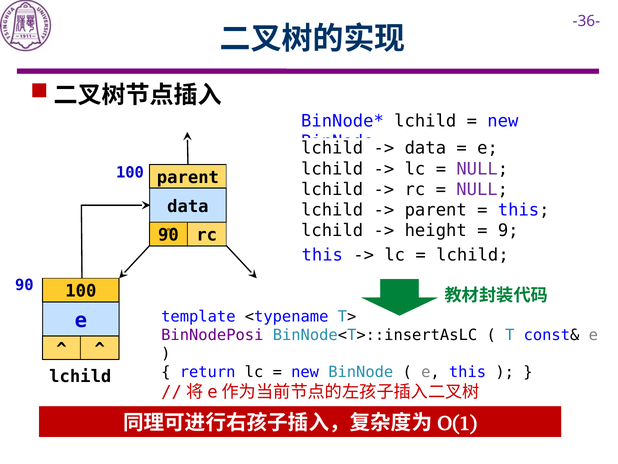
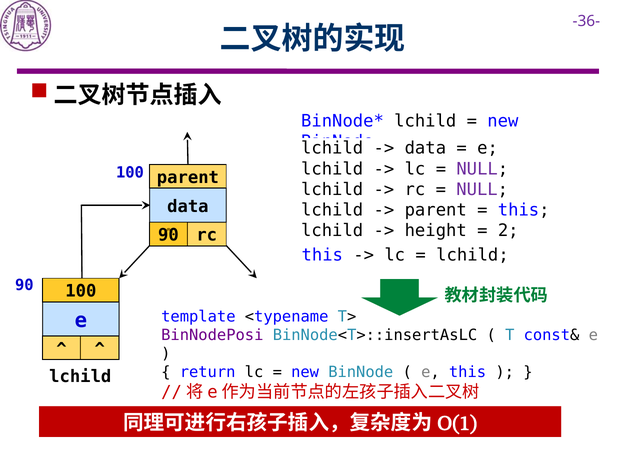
9: 9 -> 2 (508, 231)
